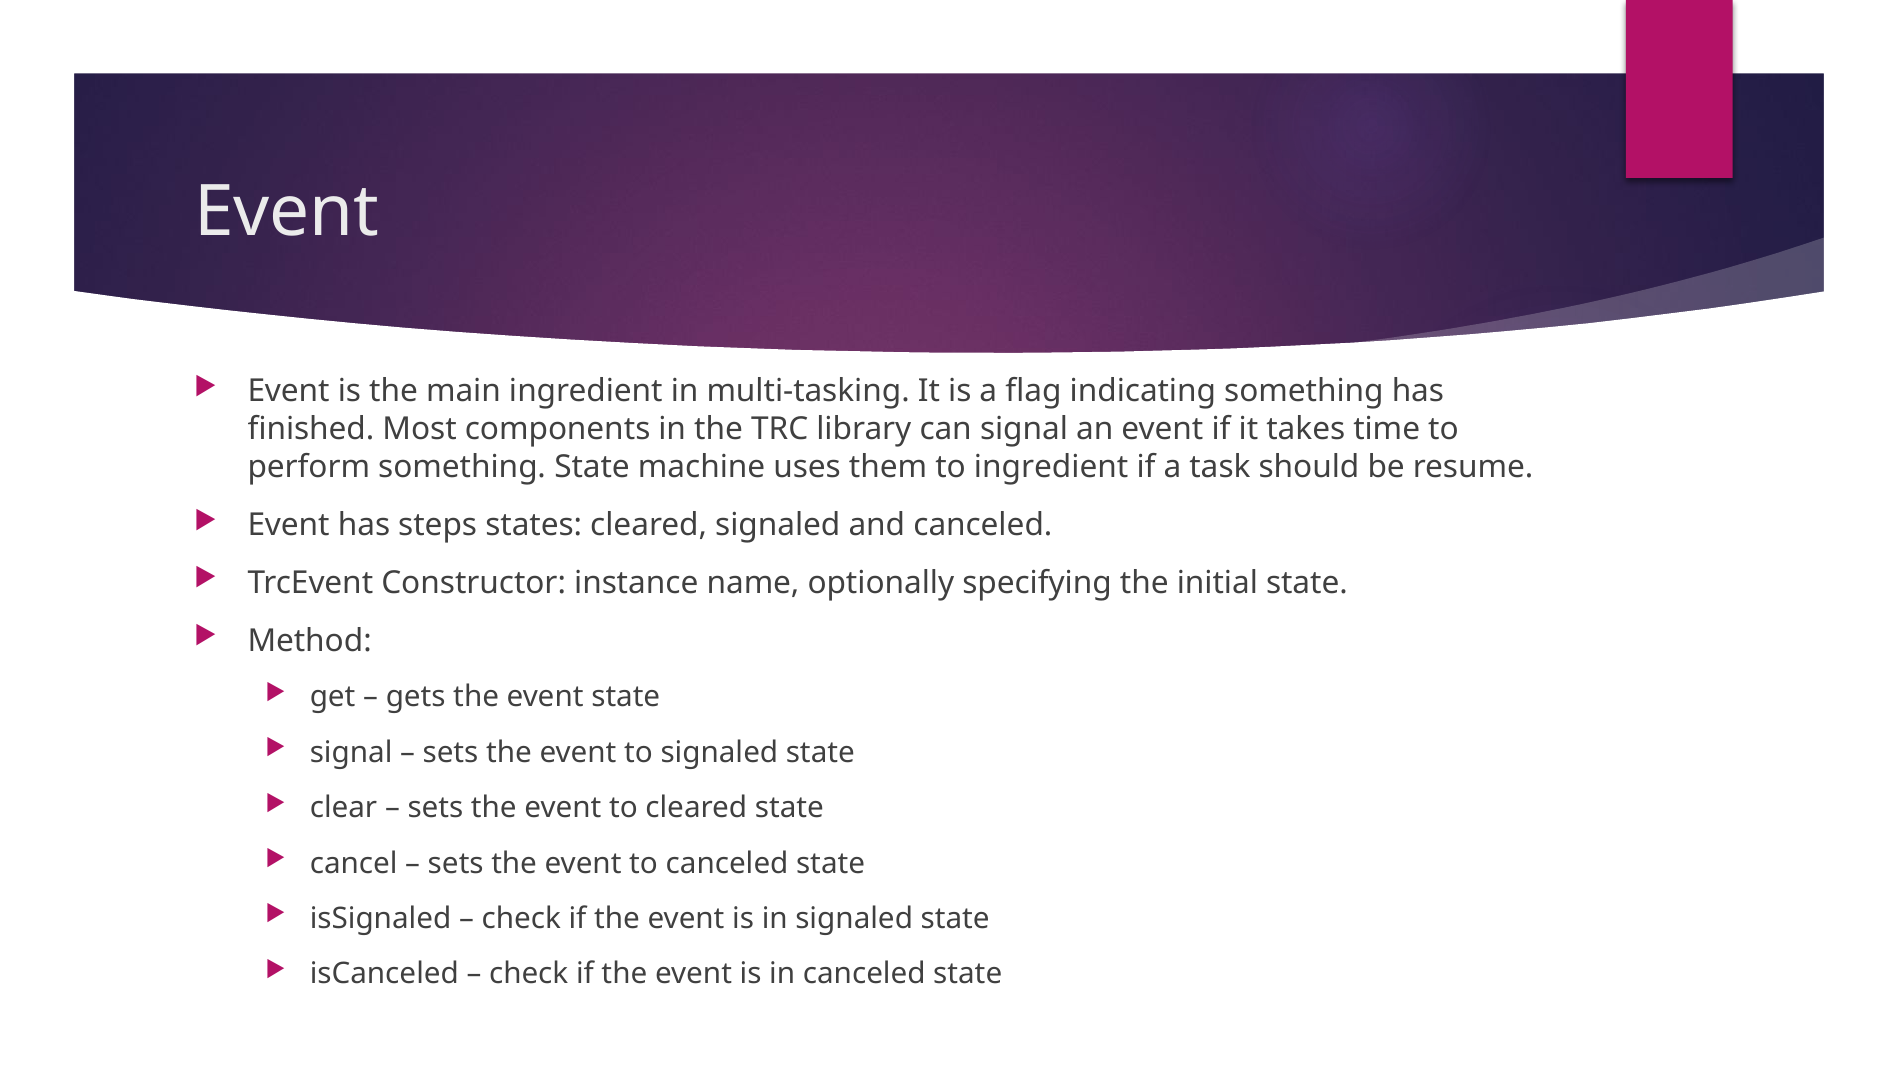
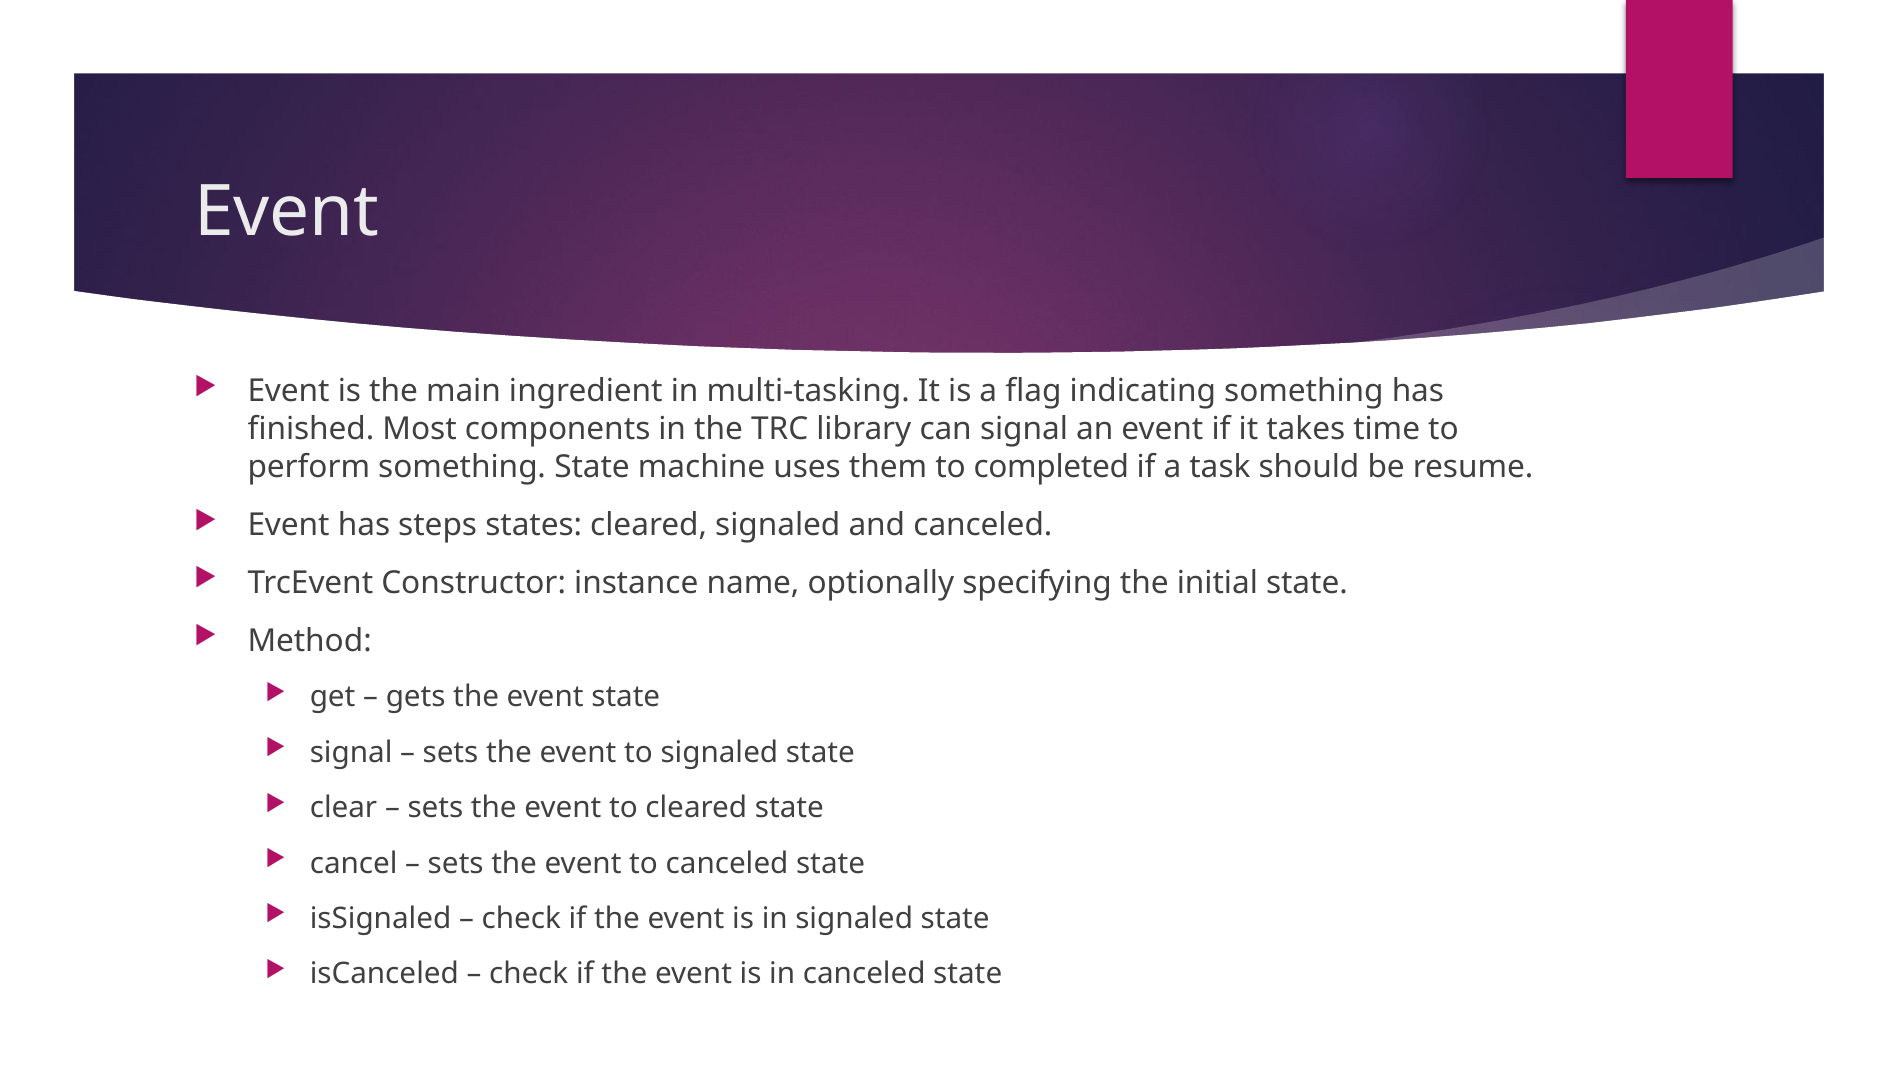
to ingredient: ingredient -> completed (1051, 467)
